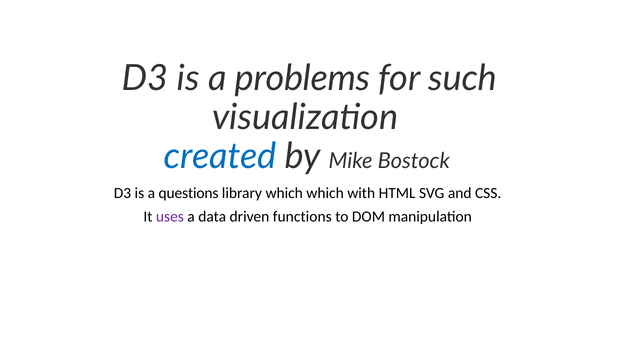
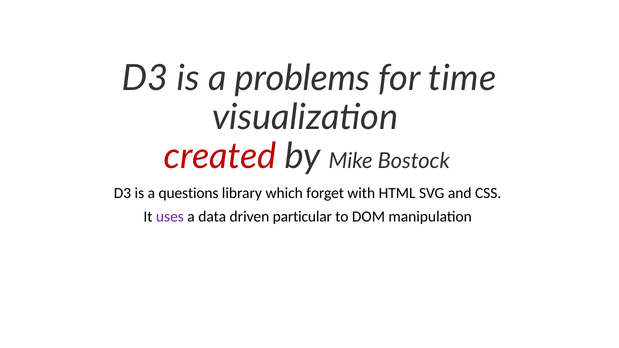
such: such -> time (462, 79)
created colour: blue -> red (220, 157)
which which: which -> forget (325, 193)
functions: functions -> particular (302, 217)
